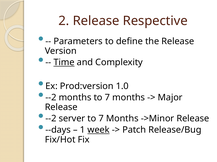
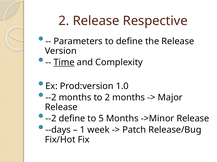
months to 7: 7 -> 2 (107, 98)
--2 server: server -> define (72, 119)
7: 7 -> 5 (101, 119)
week underline: present -> none (99, 130)
